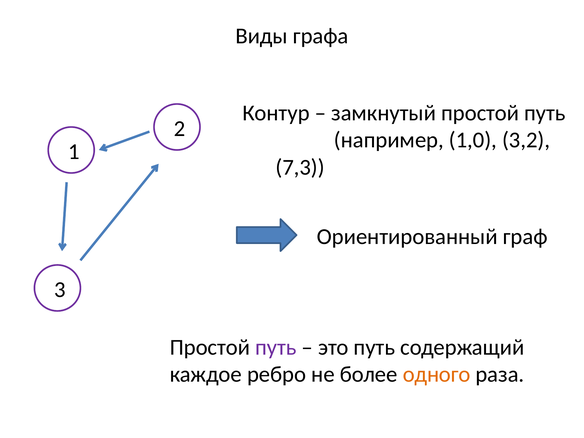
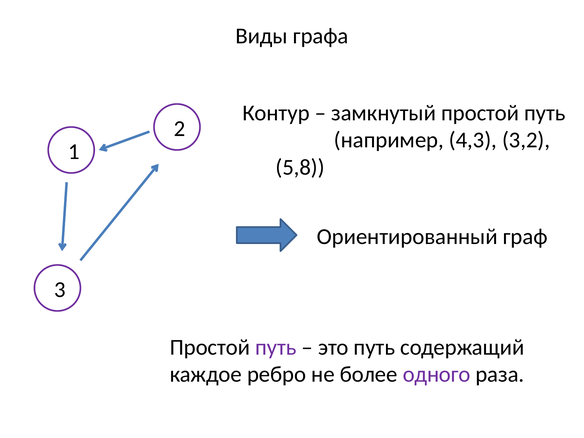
1,0: 1,0 -> 4,3 (473, 140)
7,3: 7,3 -> 5,8 (300, 167)
одного colour: orange -> purple (437, 374)
